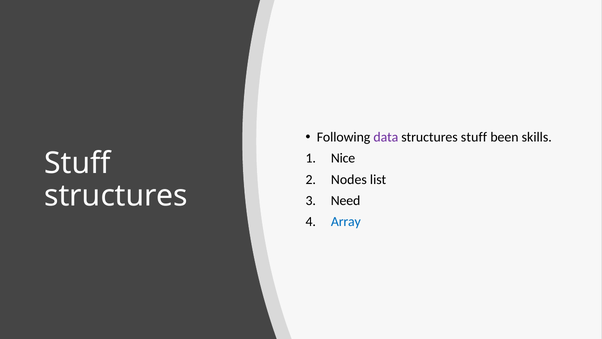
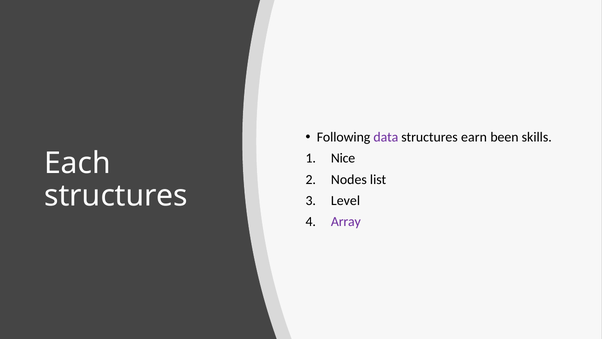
structures stuff: stuff -> earn (474, 137)
Stuff: Stuff -> Each (78, 163)
Need: Need -> Level (345, 201)
Array colour: blue -> purple (346, 222)
